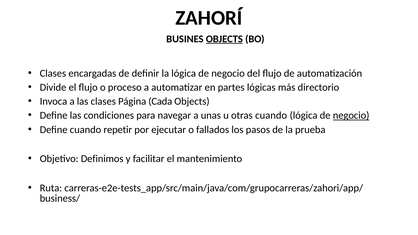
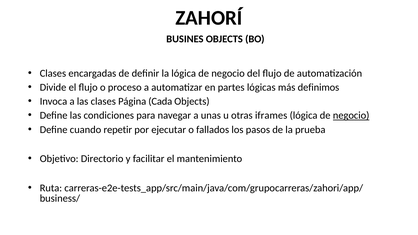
OBJECTS underline: present -> none (224, 39)
directorio: directorio -> definimos (318, 87)
otras cuando: cuando -> iframes (271, 116)
Definimos: Definimos -> Directorio (102, 159)
